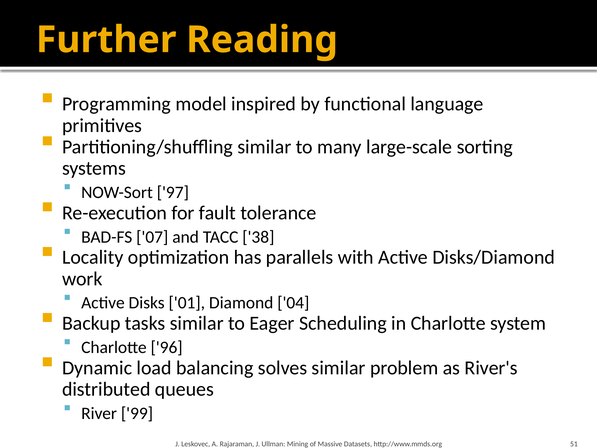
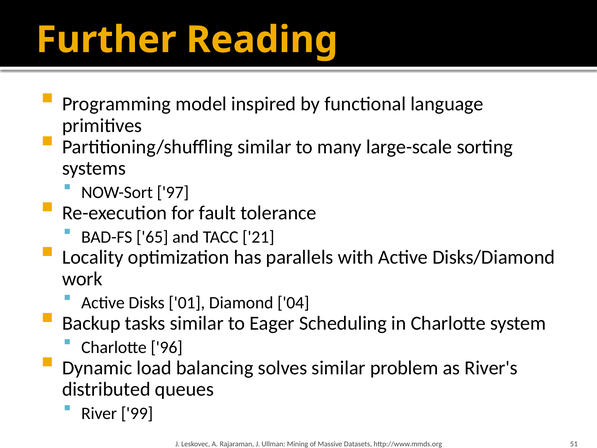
07: 07 -> 65 (152, 237)
38: 38 -> 21 (258, 237)
